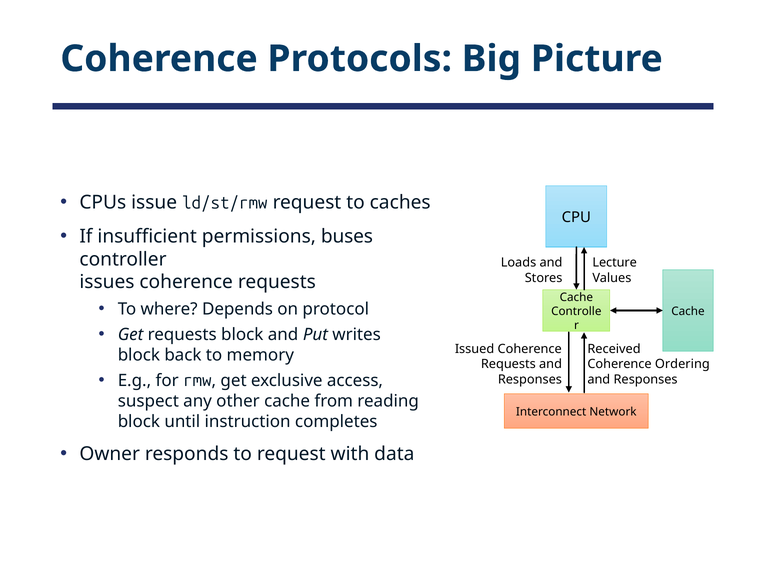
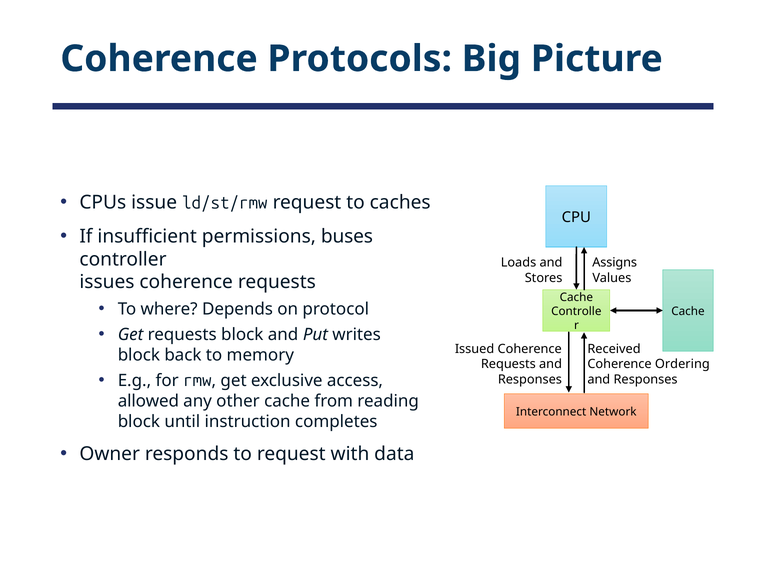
Lecture: Lecture -> Assigns (615, 263)
suspect: suspect -> allowed (148, 402)
